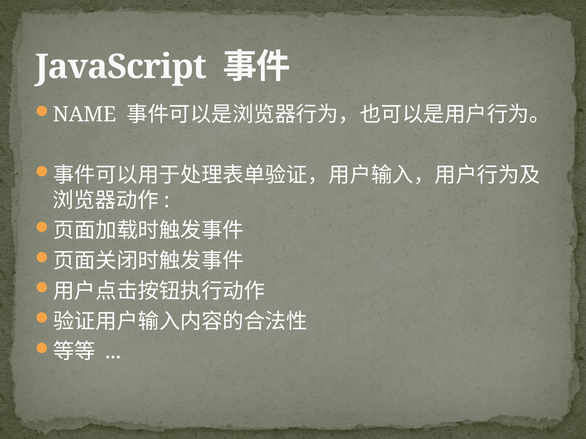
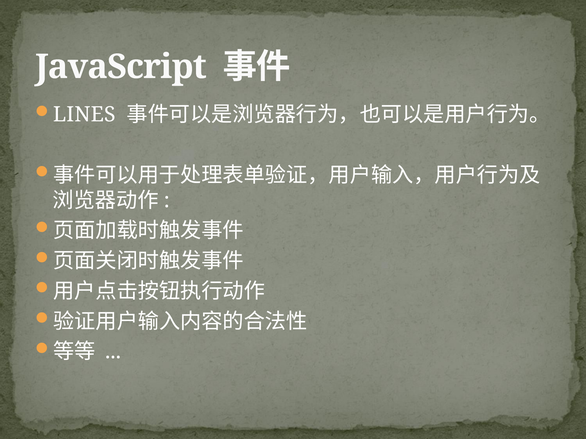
NAME: NAME -> LINES (84, 115)
